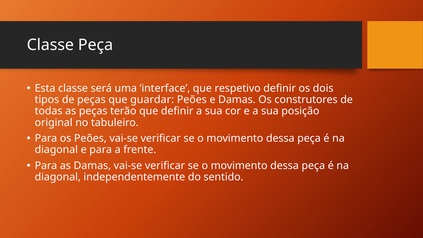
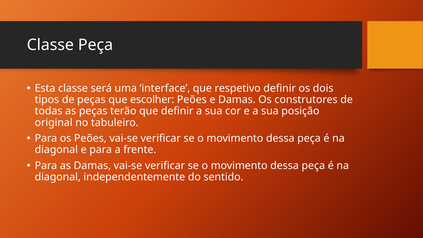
guardar: guardar -> escolher (152, 100)
